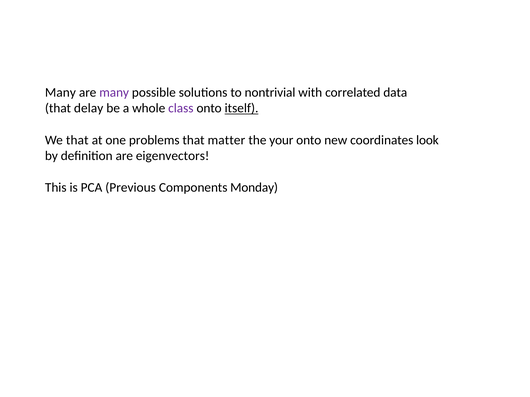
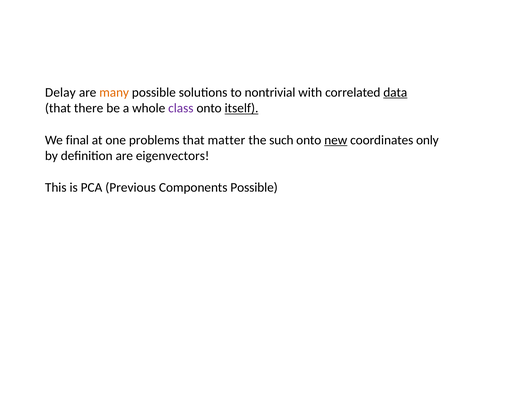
Many: Many -> Delay (60, 92)
many colour: purple -> orange (114, 92)
data underline: none -> present (395, 92)
delay: delay -> there (89, 108)
We that: that -> final (77, 140)
your: your -> such (281, 140)
new underline: none -> present (336, 140)
look: look -> only (427, 140)
Components Monday: Monday -> Possible (254, 188)
